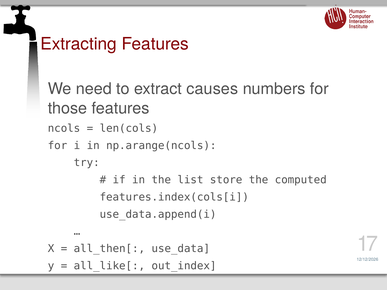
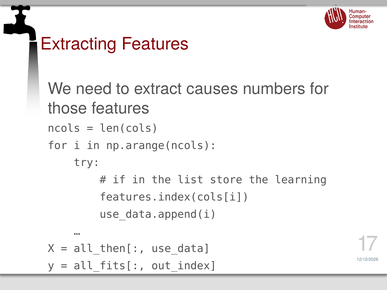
computed: computed -> learning (301, 180)
all_like[: all_like[ -> all_fits[ (109, 266)
